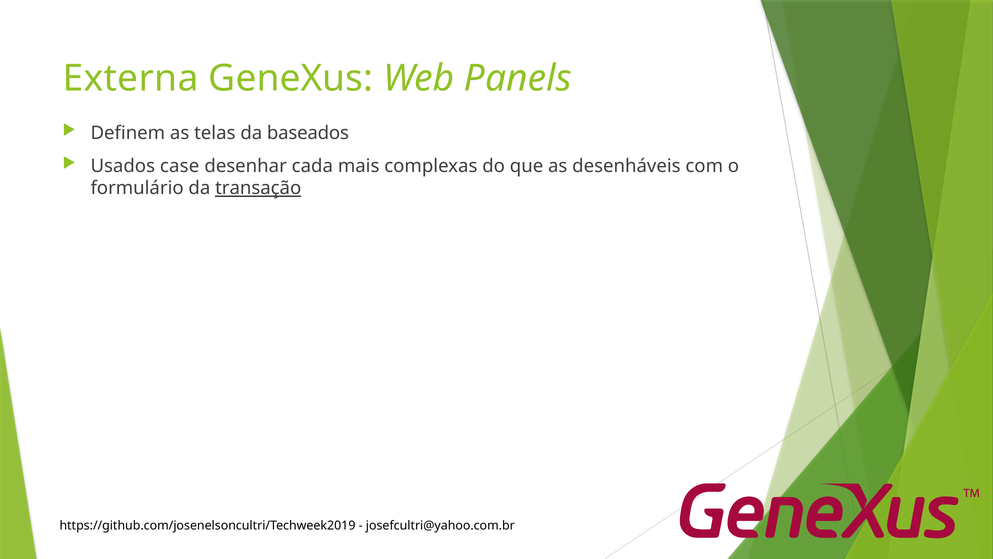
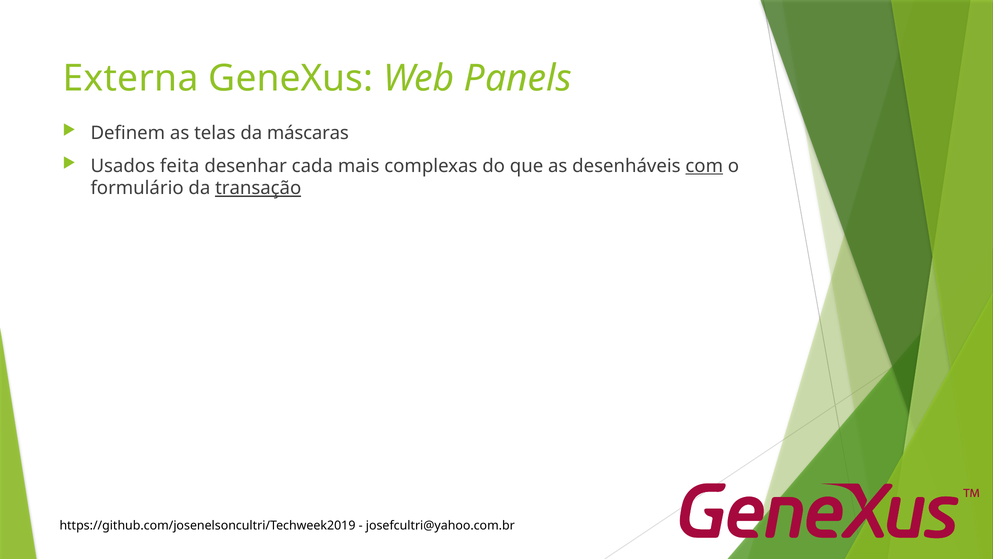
baseados: baseados -> máscaras (308, 133)
case: case -> feita (180, 166)
com underline: none -> present (704, 166)
